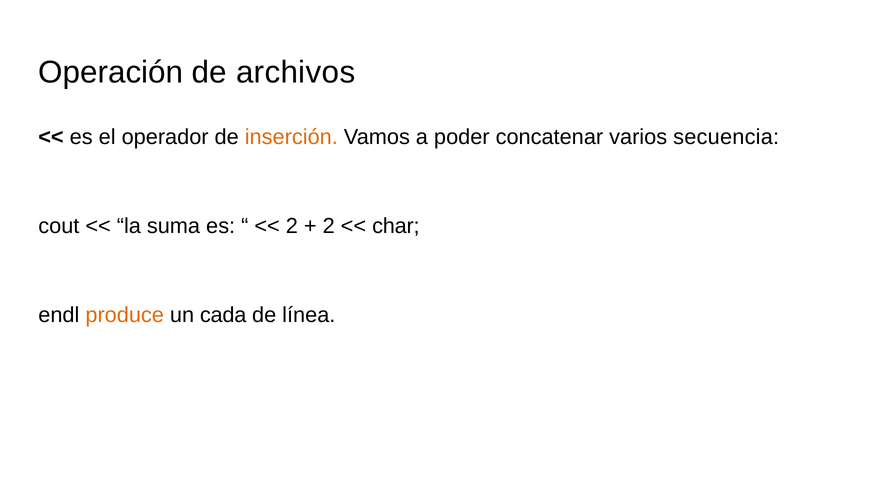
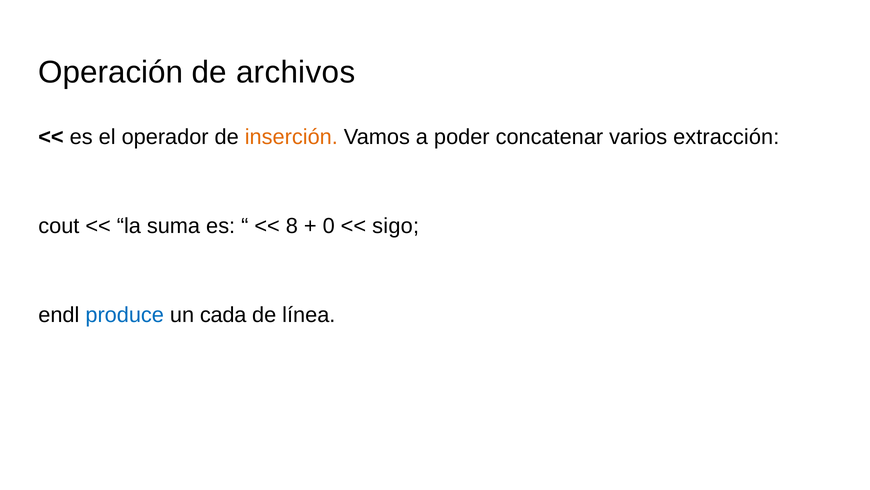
secuencia: secuencia -> extracción (726, 137)
2: 2 -> 8 (292, 226)
2: 2 -> 0 (329, 226)
char: char -> sigo (396, 226)
produce colour: orange -> blue (125, 315)
